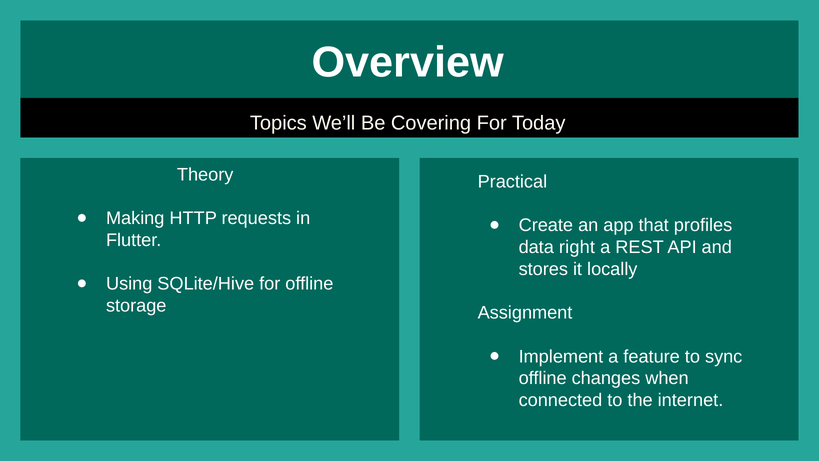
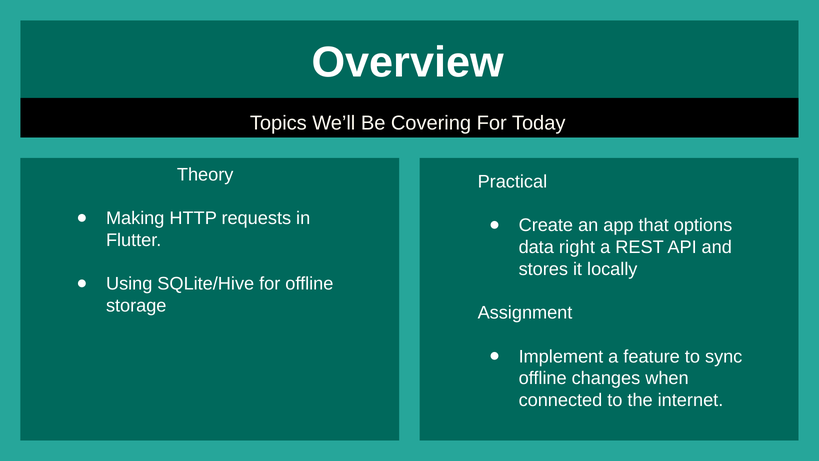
profiles: profiles -> options (703, 225)
